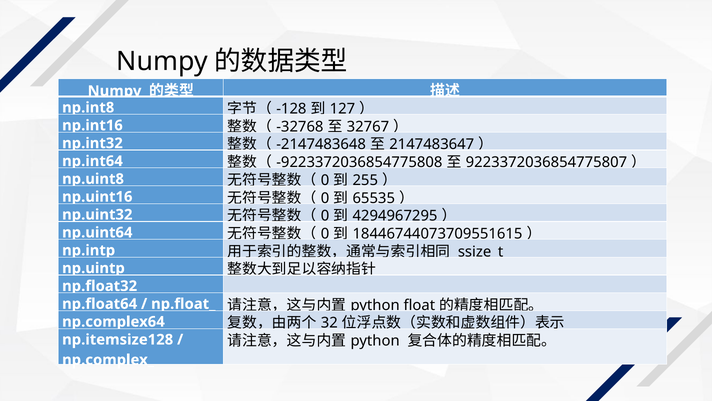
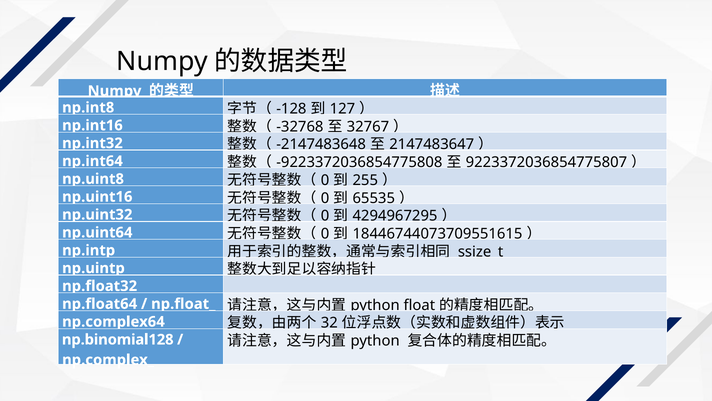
np.itemsize128: np.itemsize128 -> np.binomial128 (118, 339)
